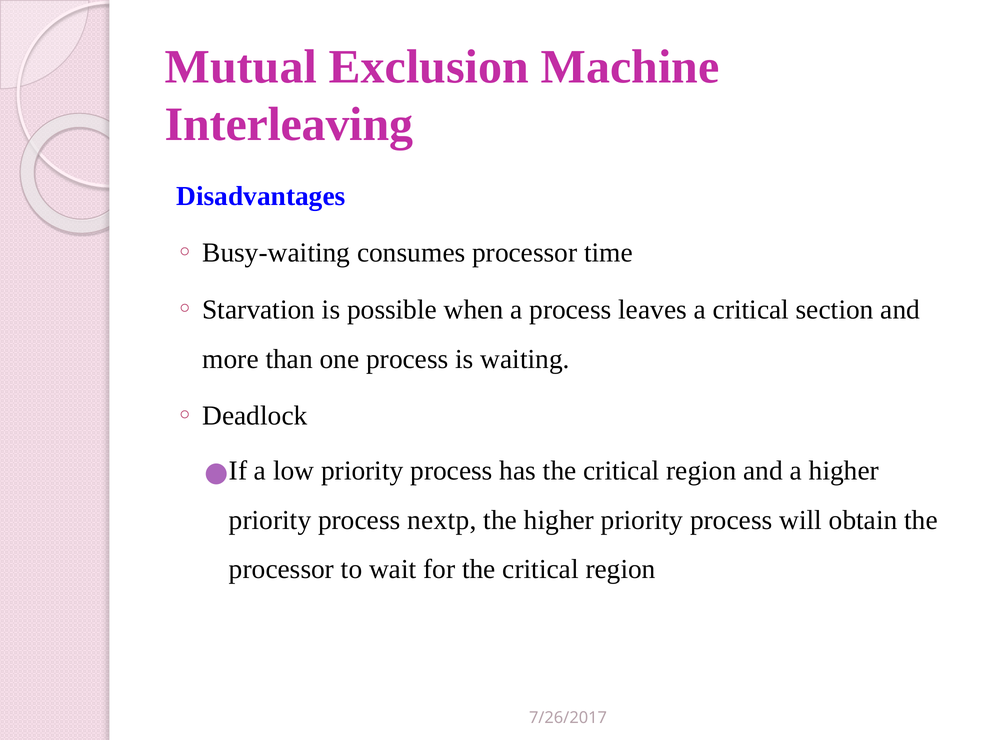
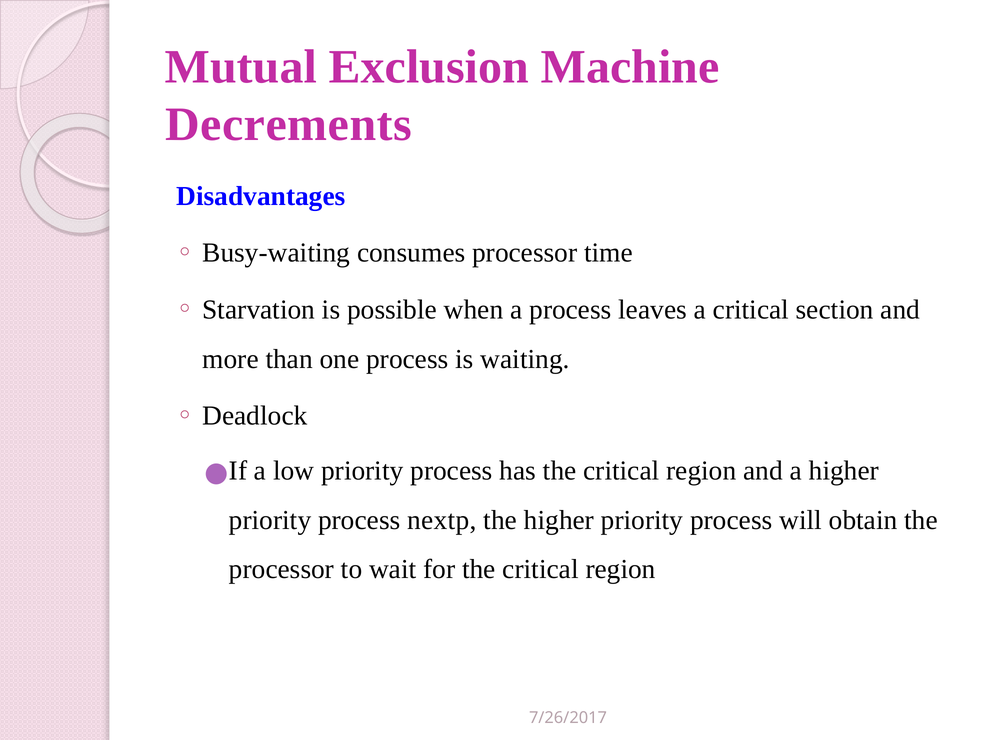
Interleaving: Interleaving -> Decrements (289, 124)
